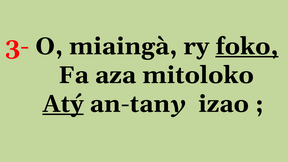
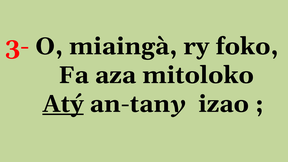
foko underline: present -> none (247, 46)
